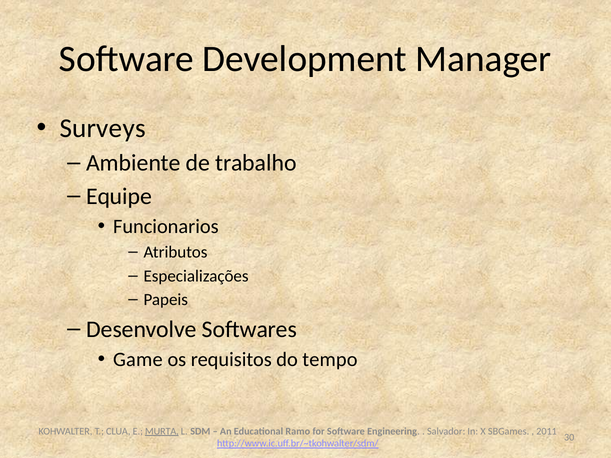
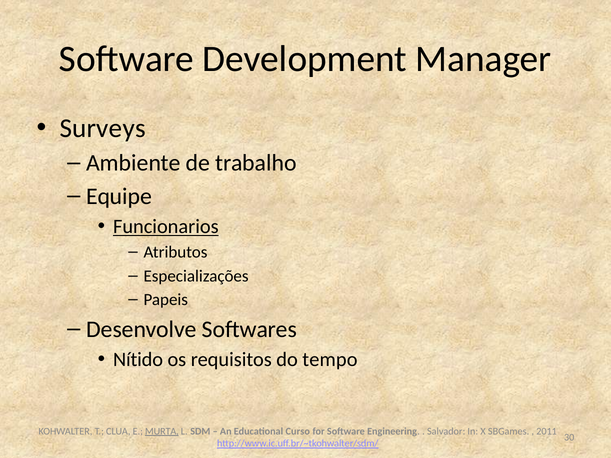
Funcionarios underline: none -> present (166, 227)
Game: Game -> Nítido (138, 360)
Ramo: Ramo -> Curso (298, 431)
